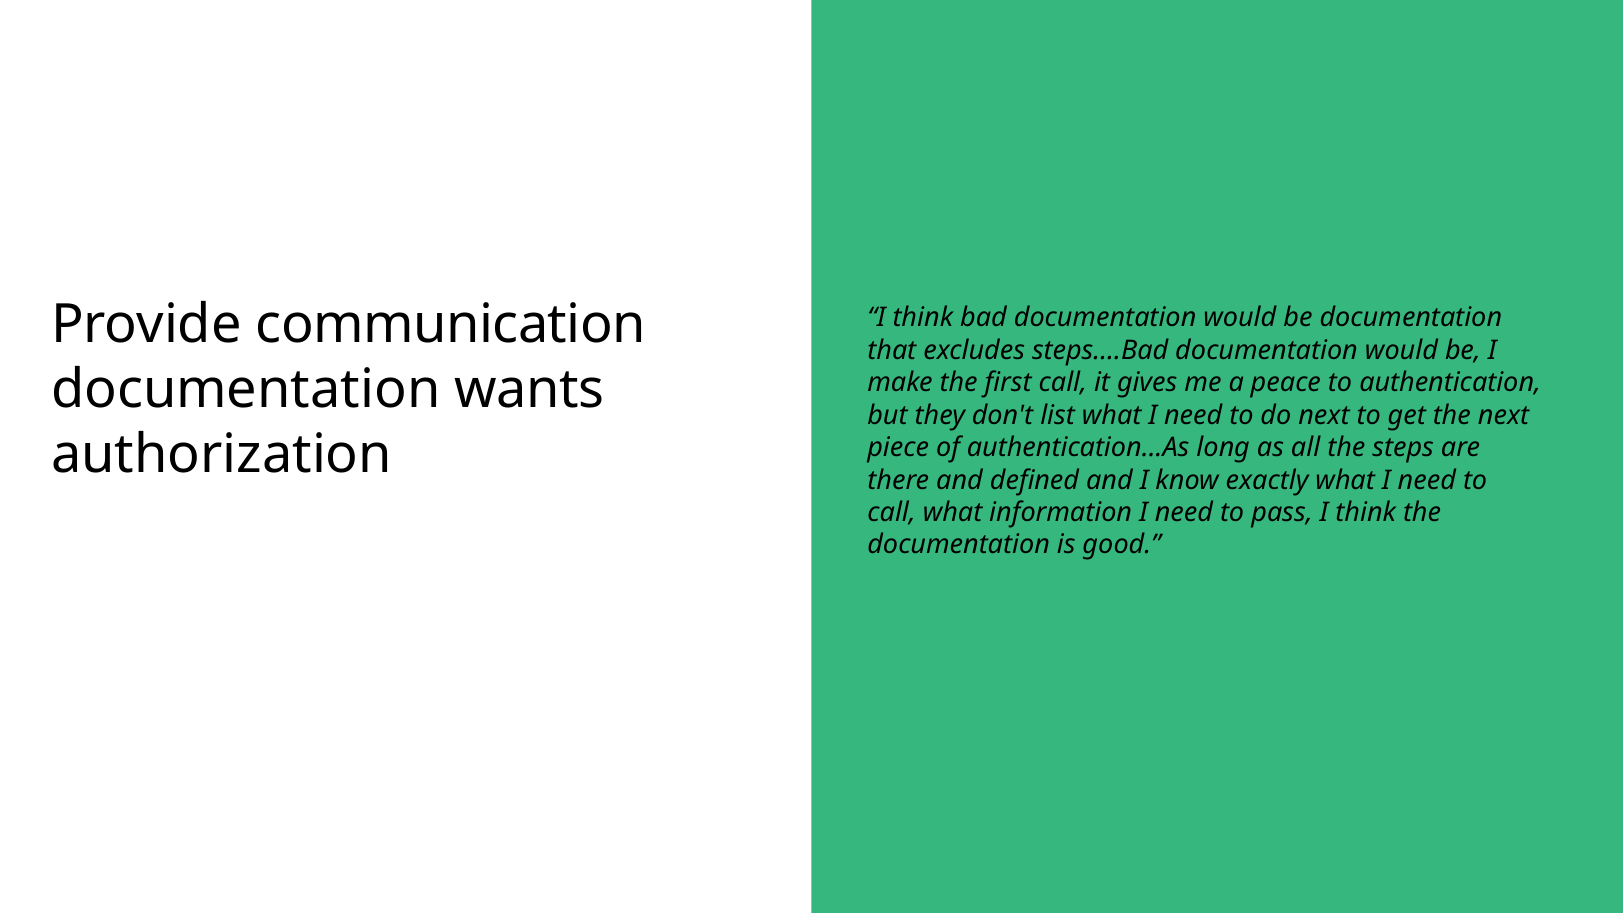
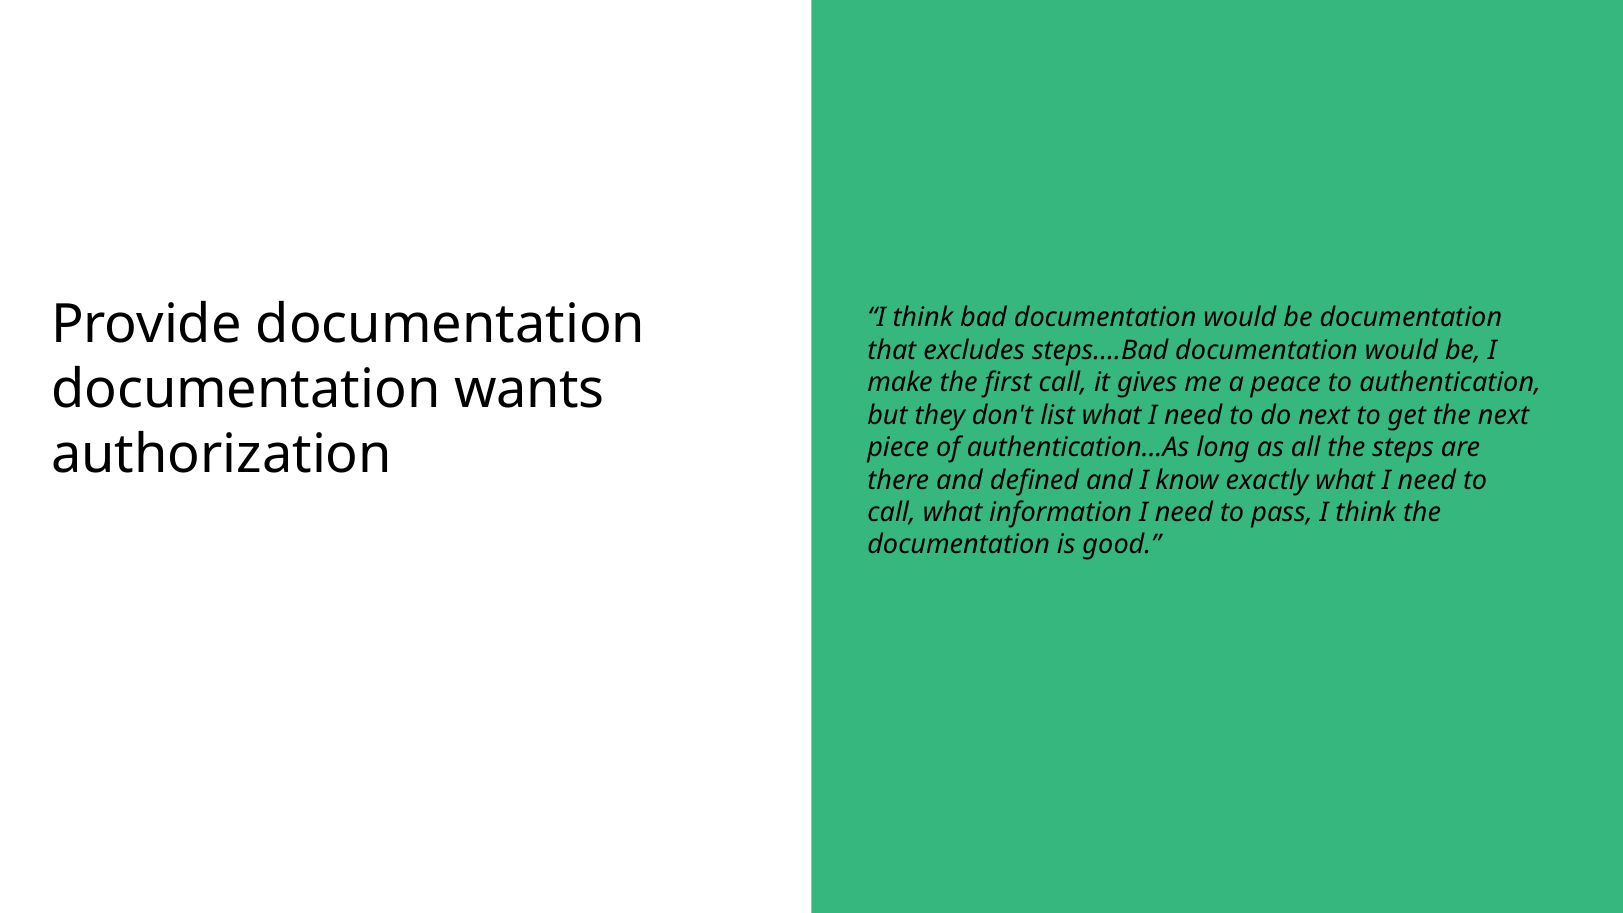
Provide communication: communication -> documentation (451, 325)
